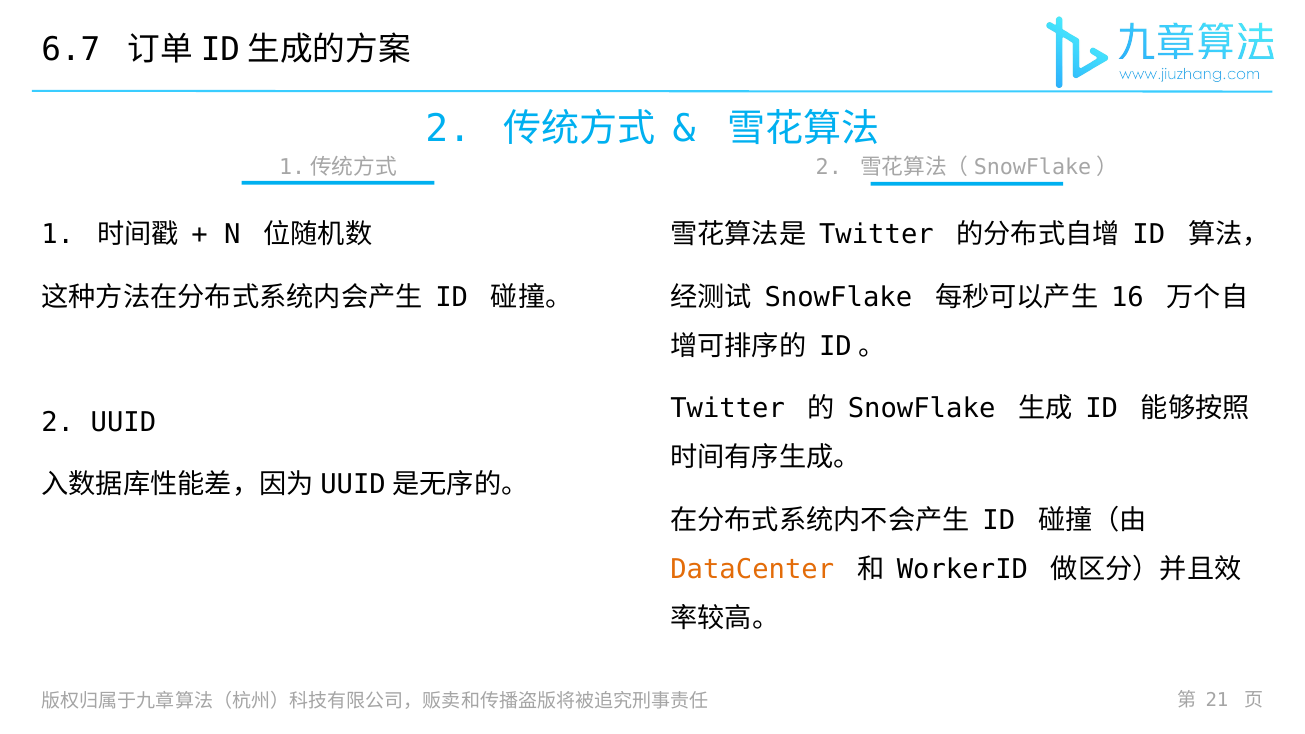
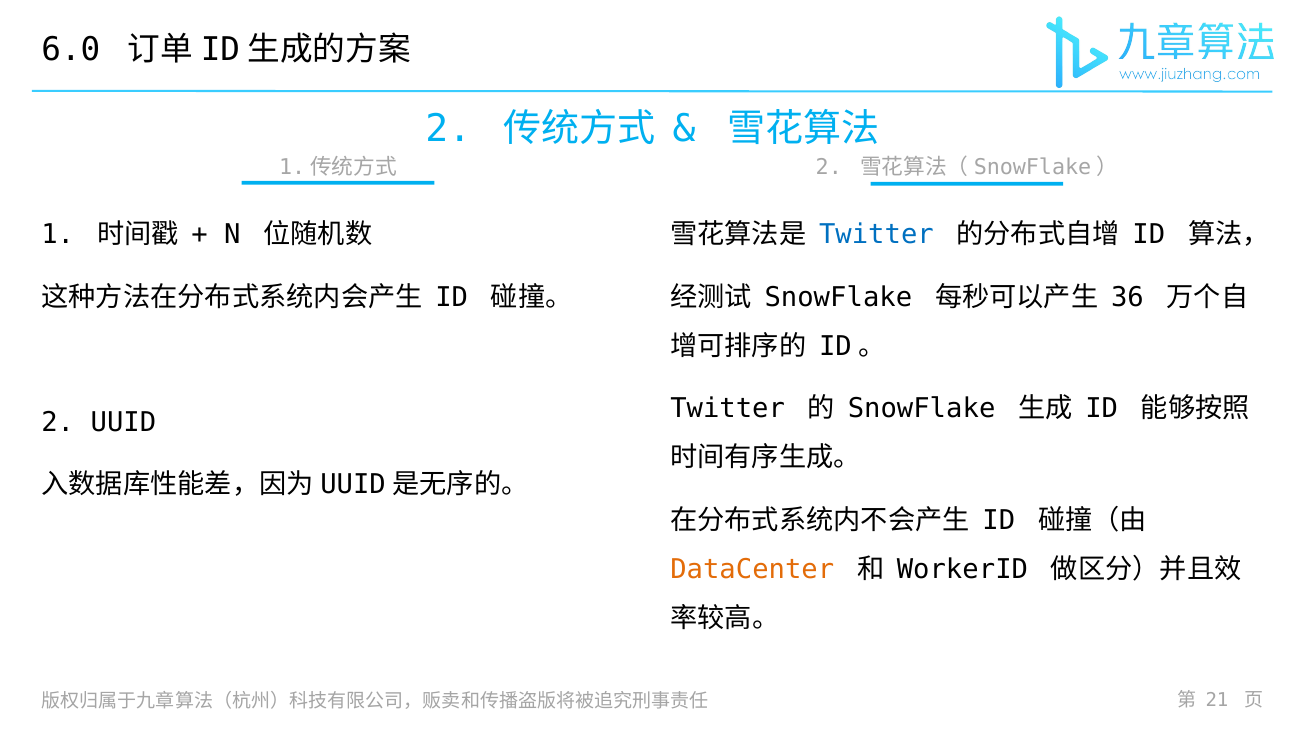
6.7: 6.7 -> 6.0 (71, 50)
Twitter colour: black -> blue (876, 235)
16: 16 -> 36 (1127, 297)
